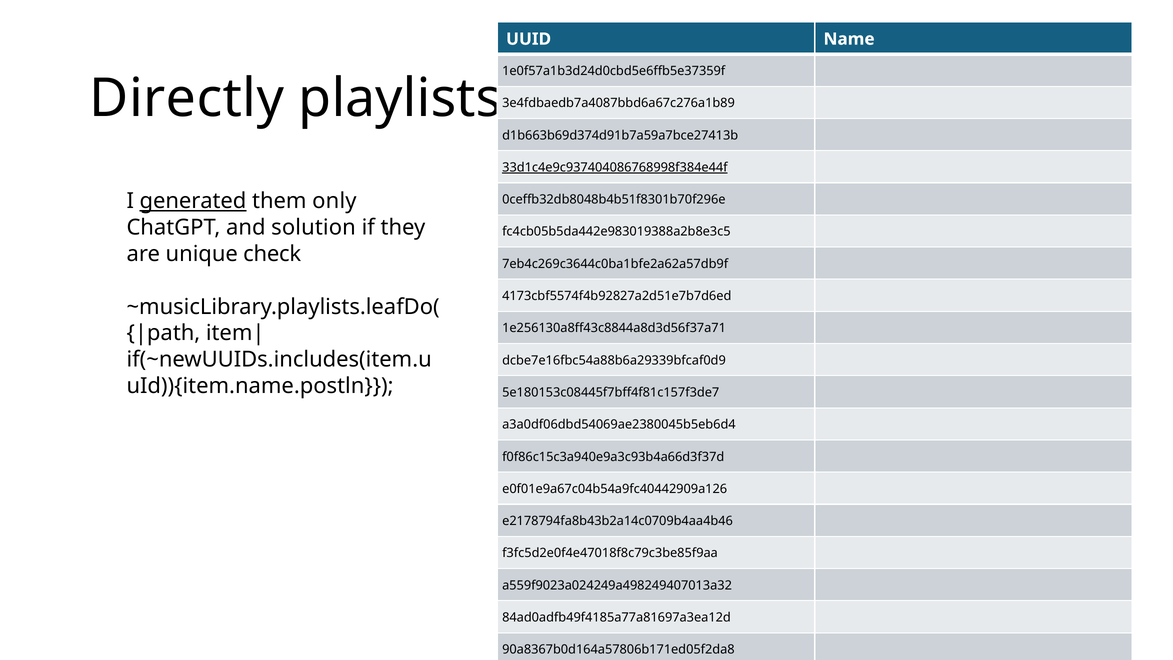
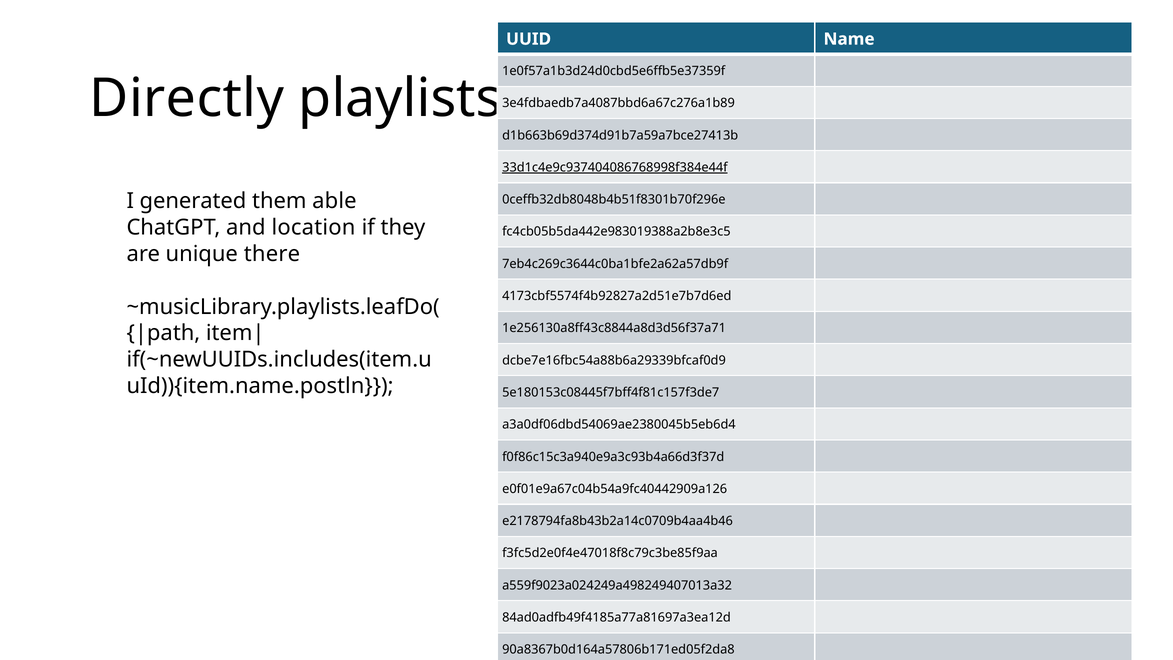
generated underline: present -> none (193, 201)
only: only -> able (334, 201)
solution: solution -> location (313, 228)
check: check -> there (272, 254)
